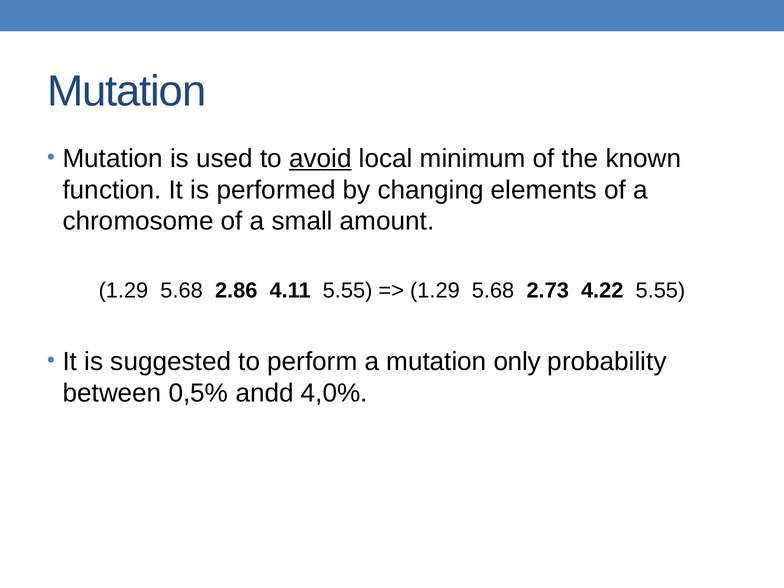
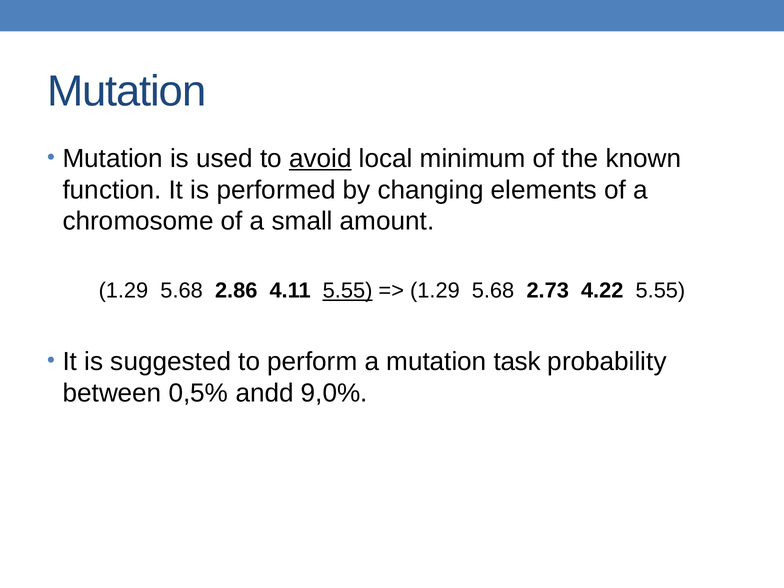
5.55 underline: none -> present (348, 291)
only: only -> task (517, 362)
4,0%: 4,0% -> 9,0% (334, 393)
